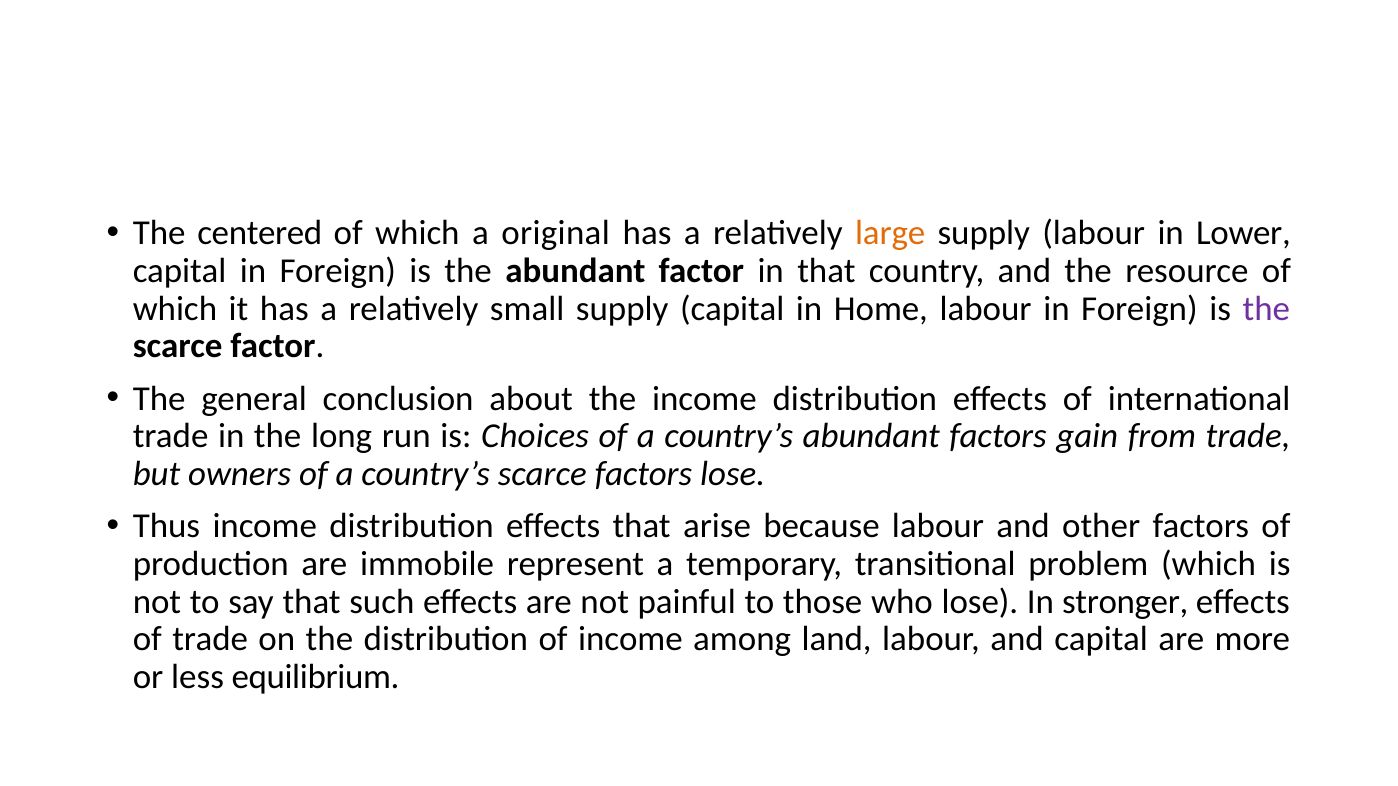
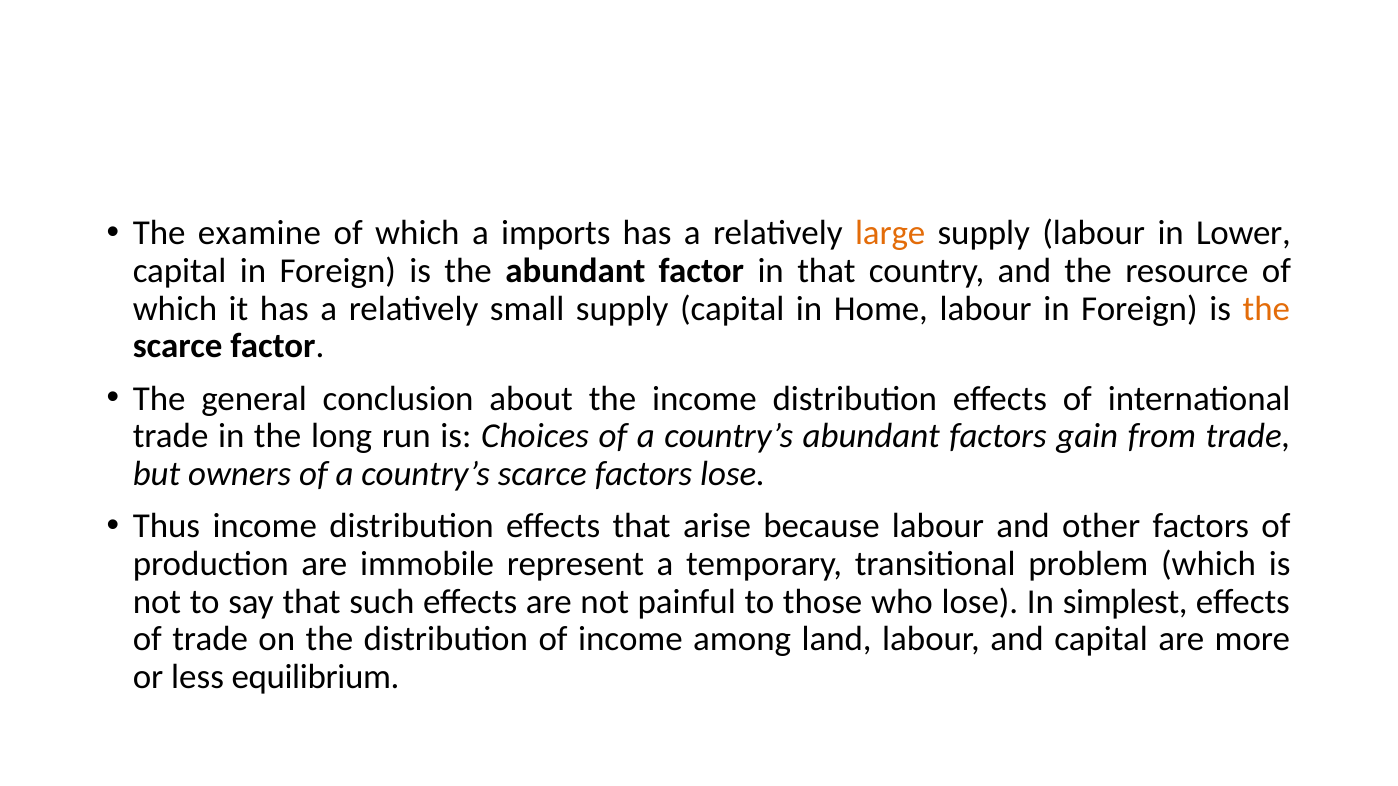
centered: centered -> examine (259, 233)
original: original -> imports (556, 233)
the colour: purple -> orange (1266, 309)
stronger: stronger -> simplest (1125, 602)
